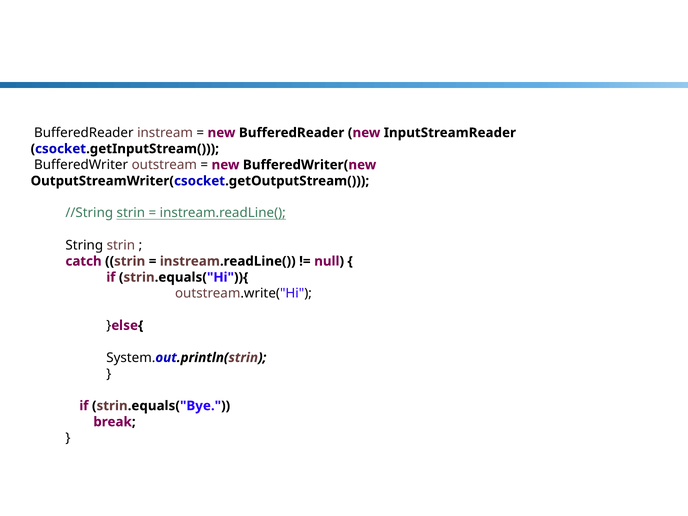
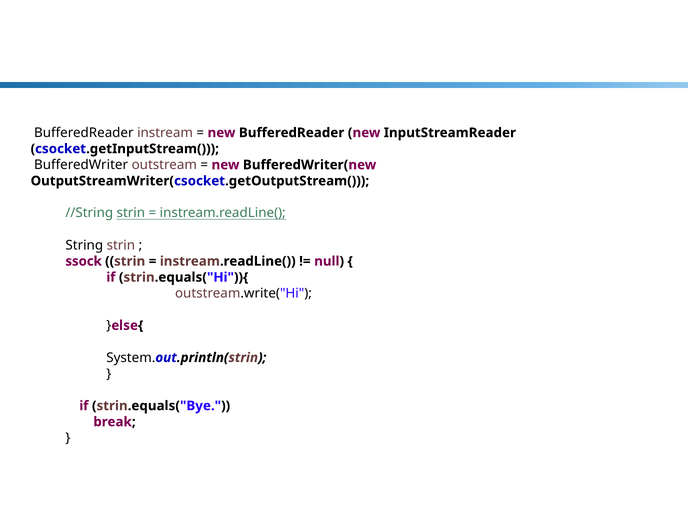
catch: catch -> ssock (84, 261)
